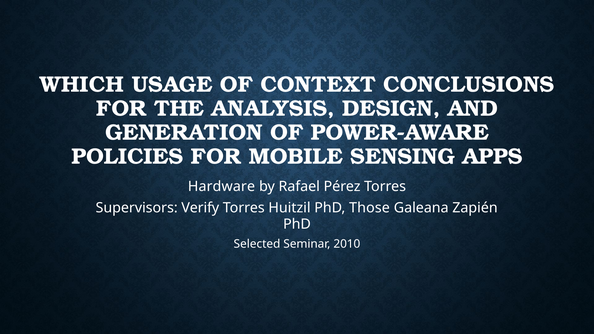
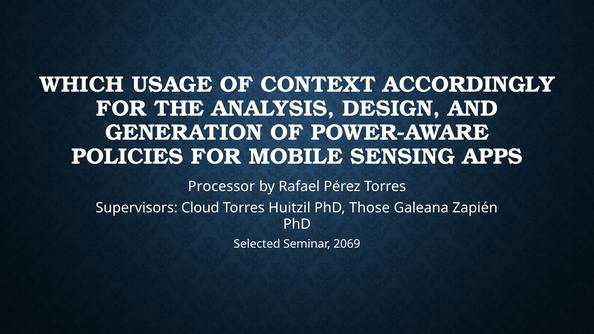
CONCLUSIONS: CONCLUSIONS -> ACCORDINGLY (469, 84)
Hardware: Hardware -> Processor (221, 187)
Verify: Verify -> Cloud (200, 208)
2010: 2010 -> 2069 (347, 244)
